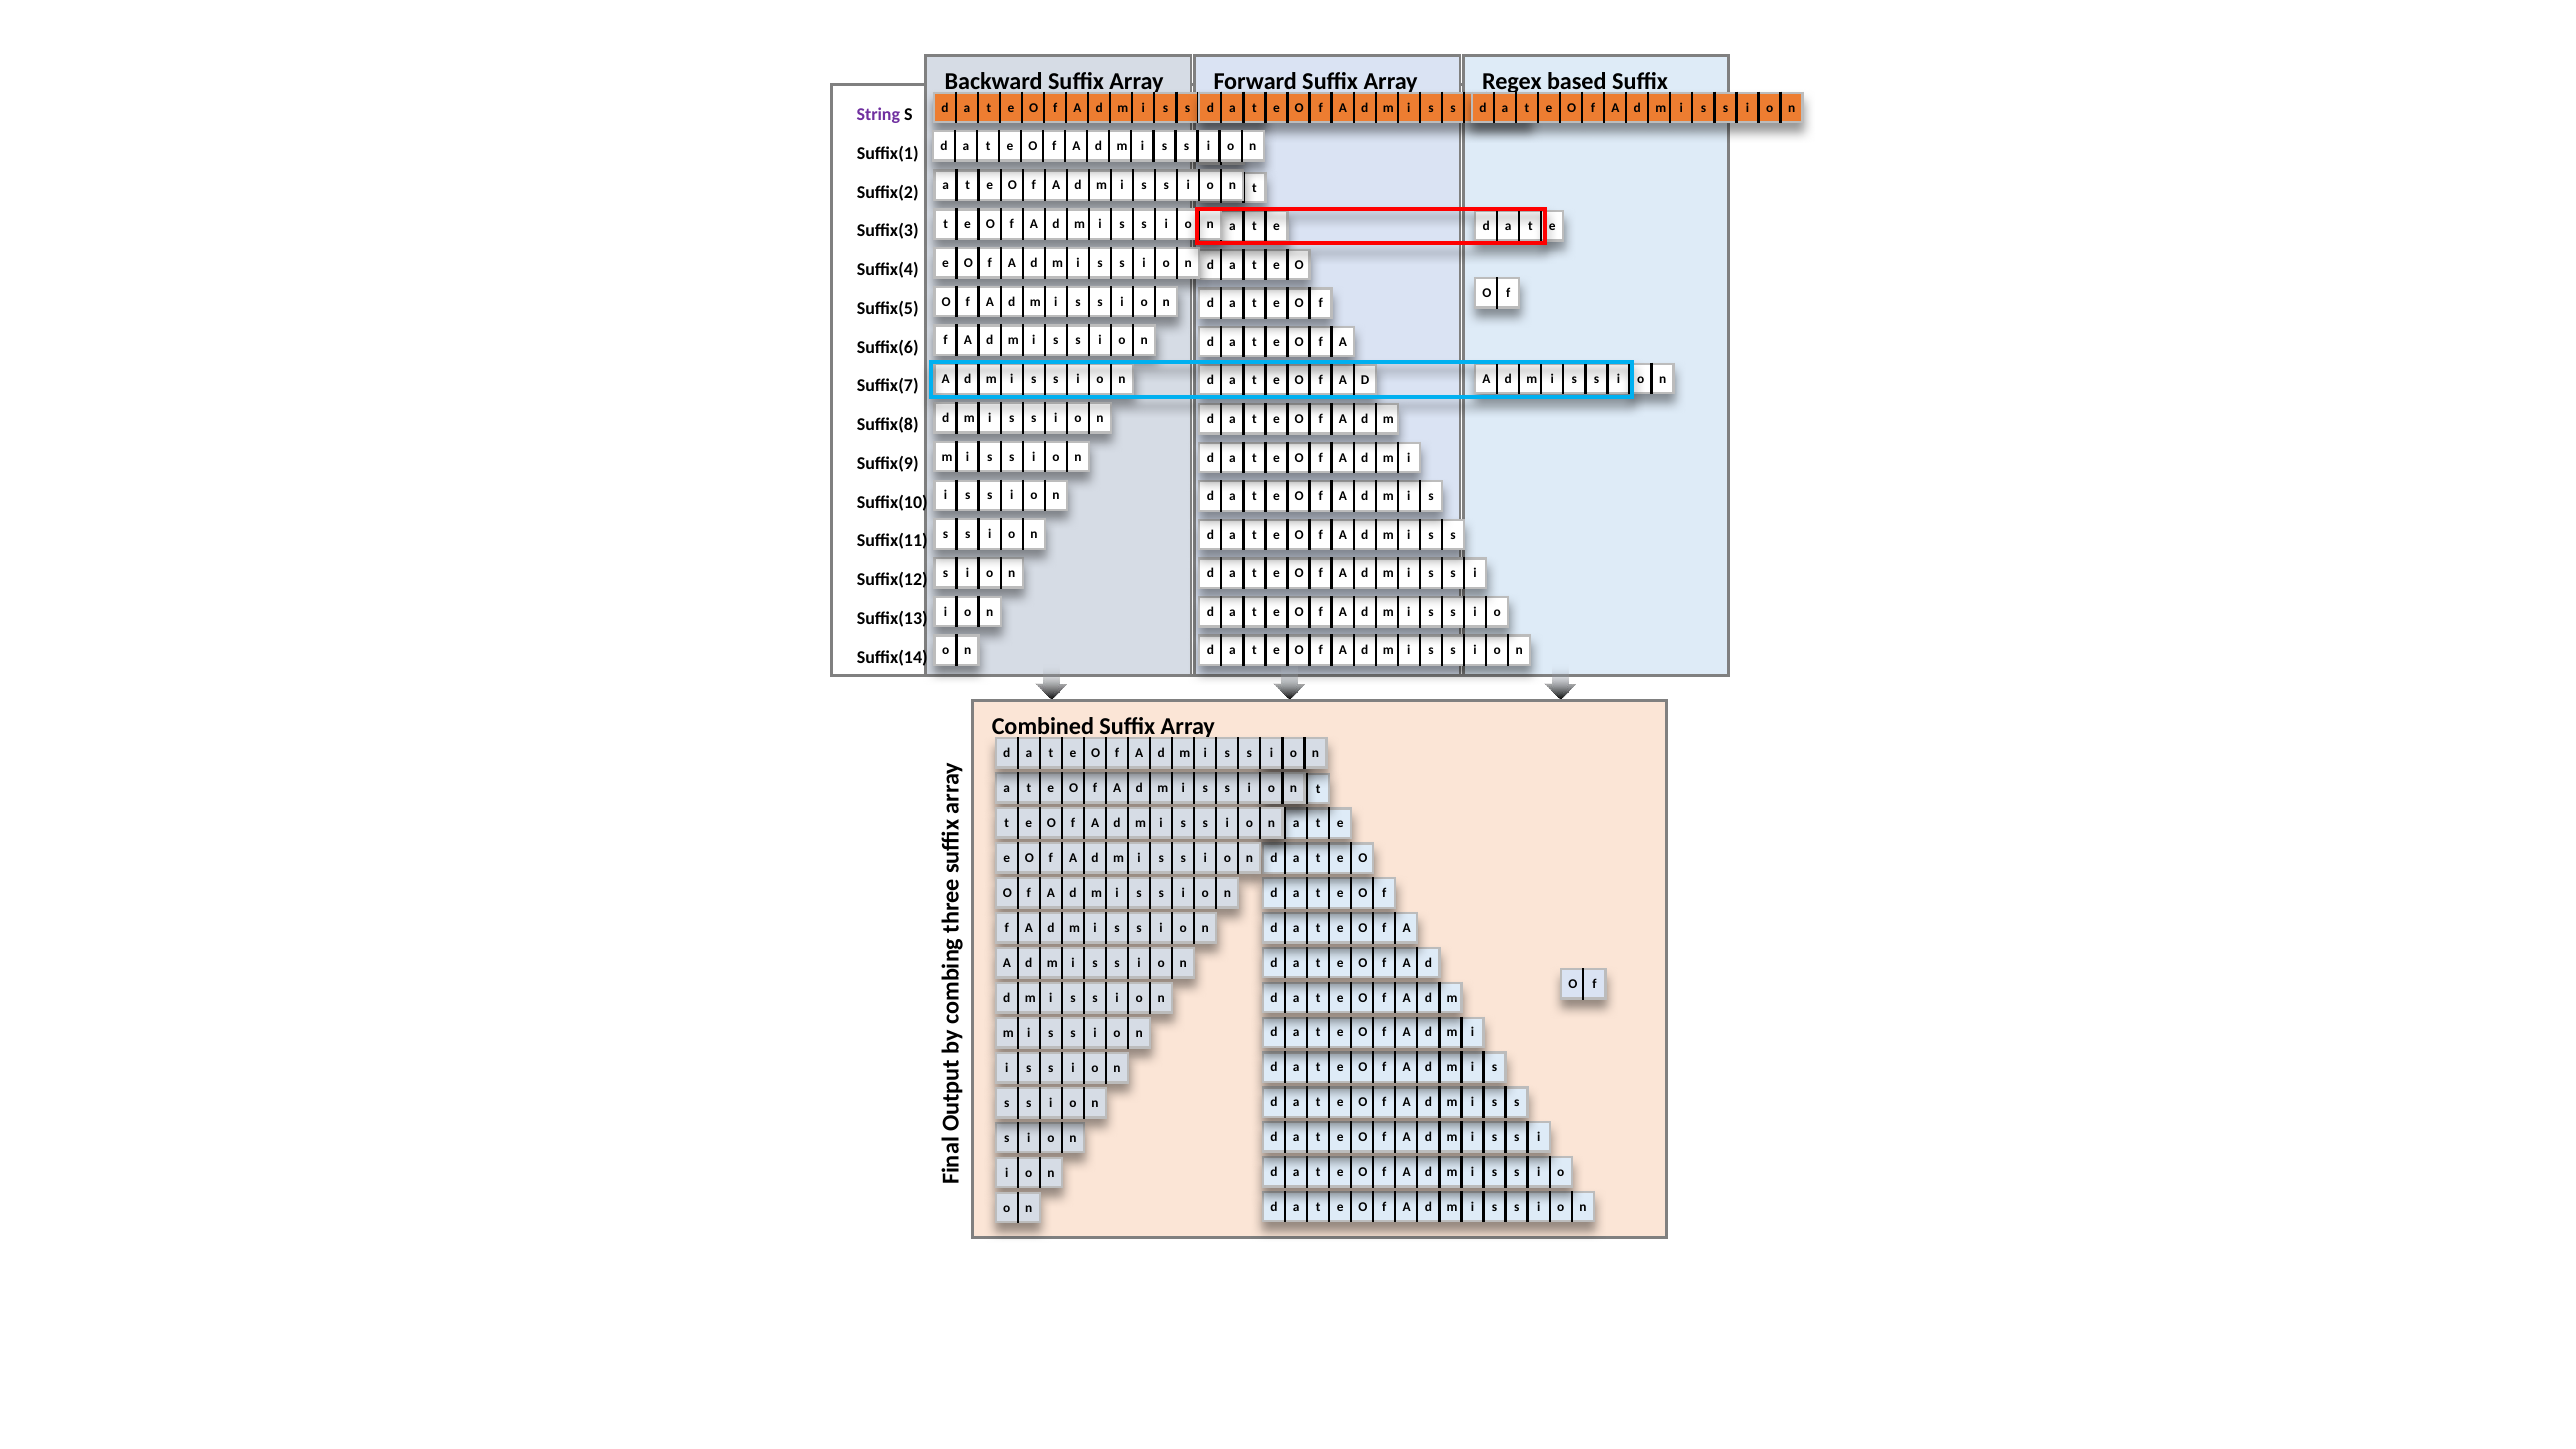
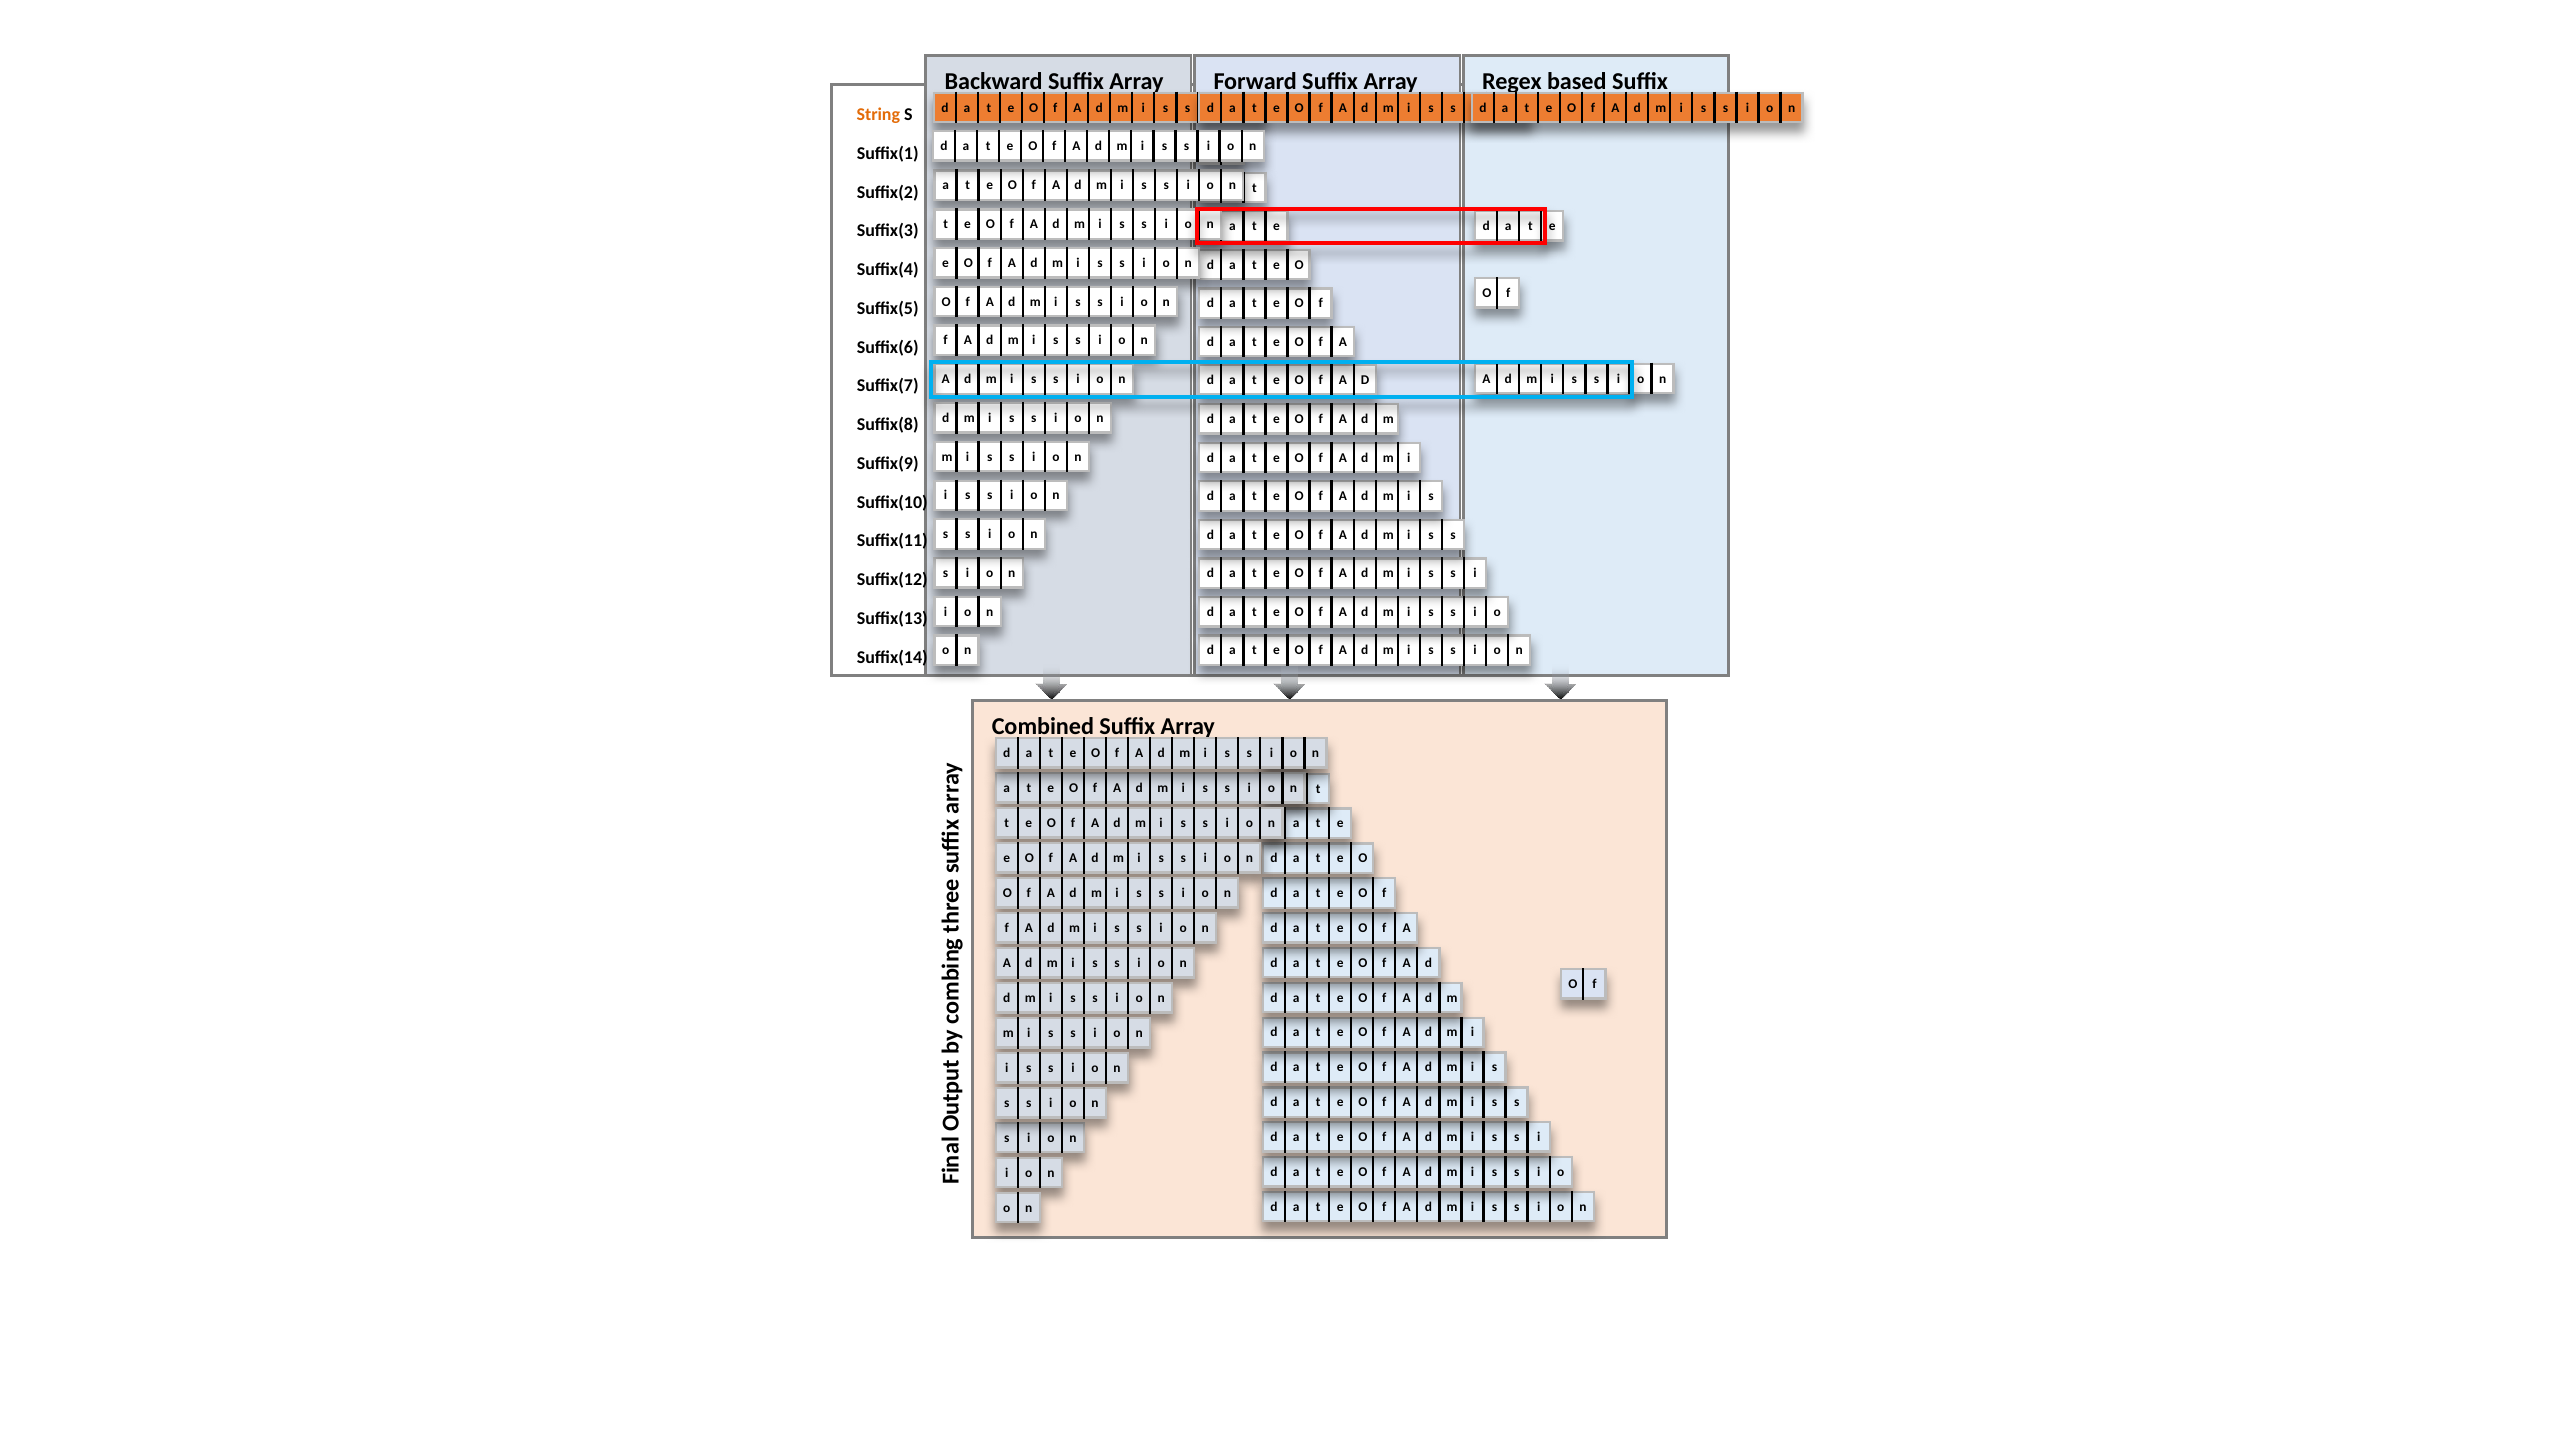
String colour: purple -> orange (878, 115)
